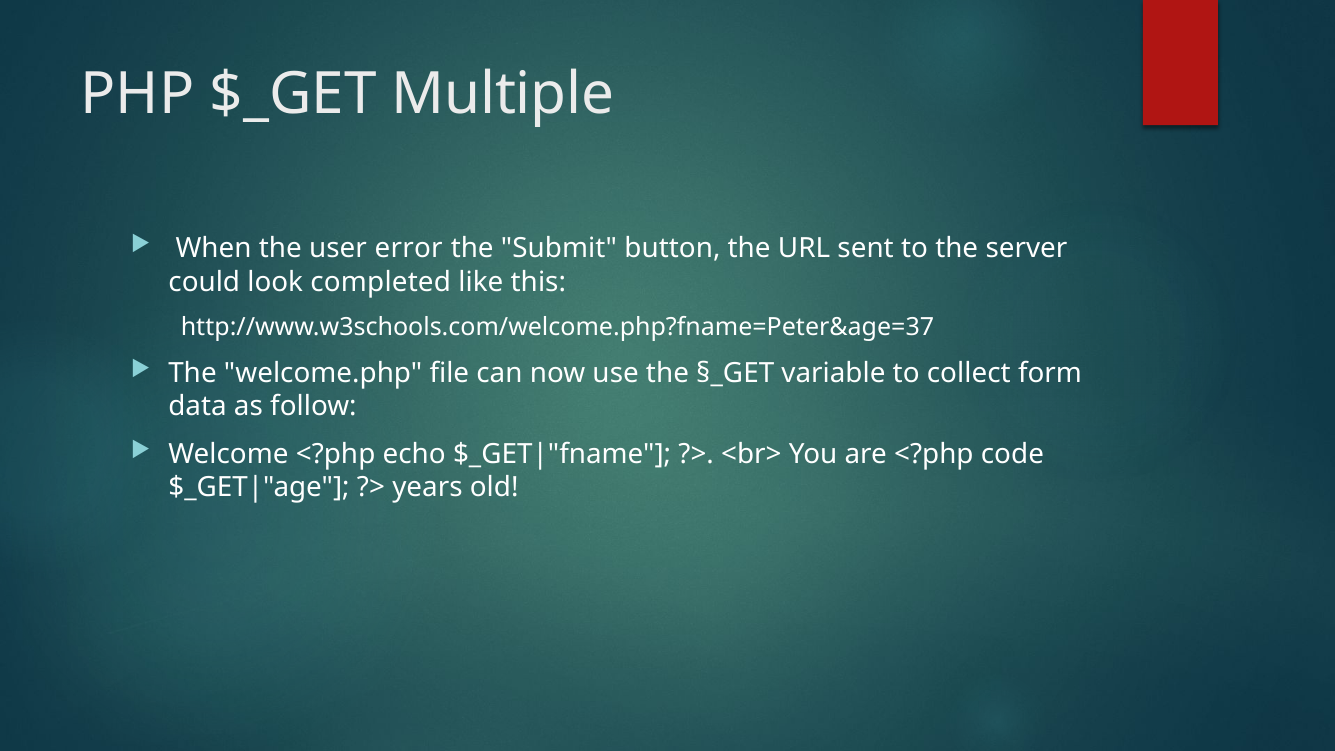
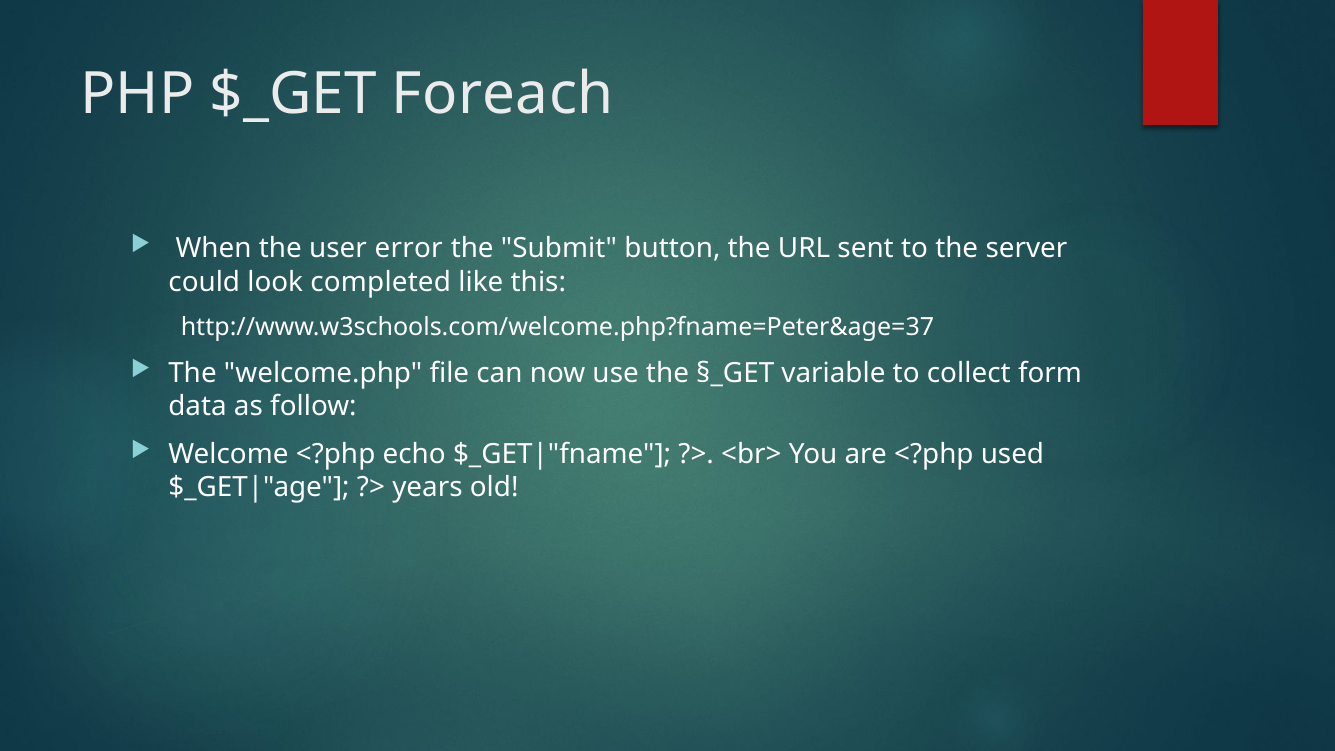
Multiple: Multiple -> Foreach (503, 94)
code: code -> used (1012, 454)
